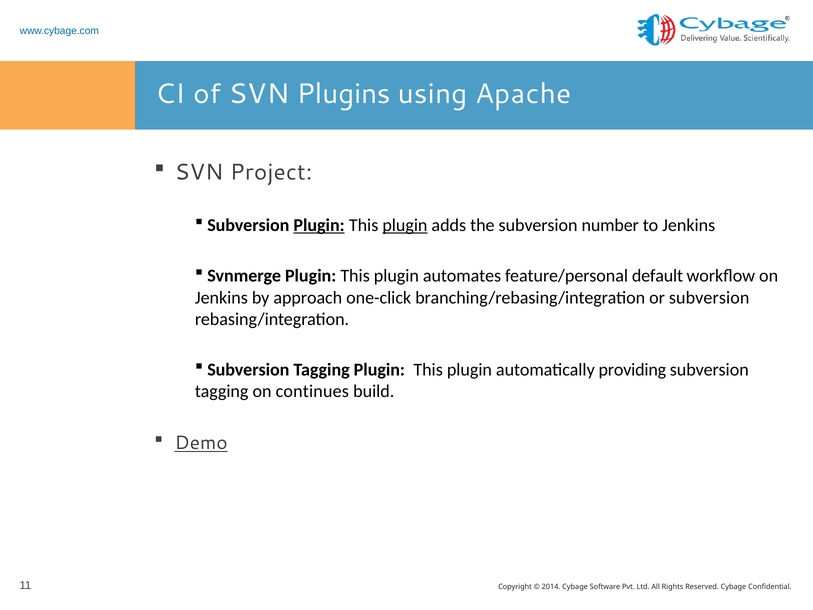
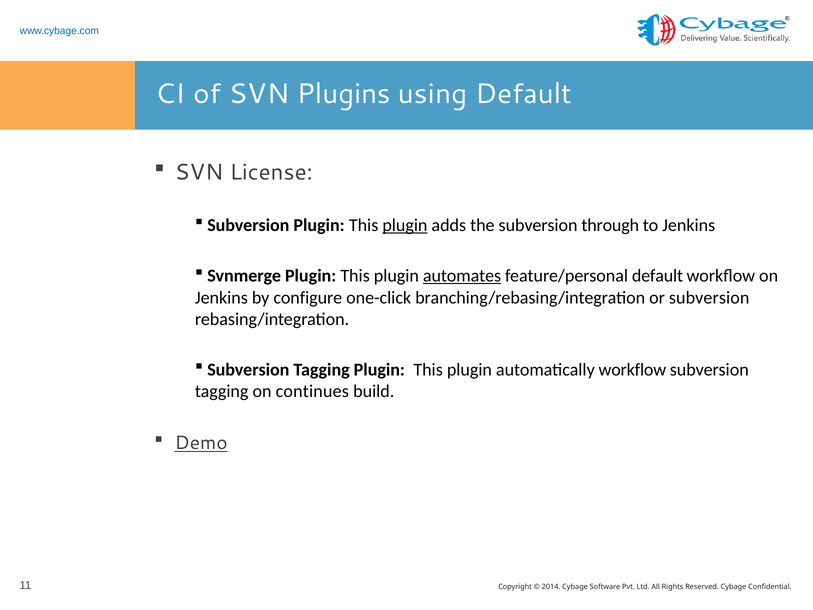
using Apache: Apache -> Default (524, 94)
Project: Project -> License (271, 172)
Plugin underline: present -> none (319, 225)
number: number -> through (610, 225)
automates underline: none -> present (462, 276)
approach: approach -> configure (308, 297)
automatically providing: providing -> workflow (632, 370)
